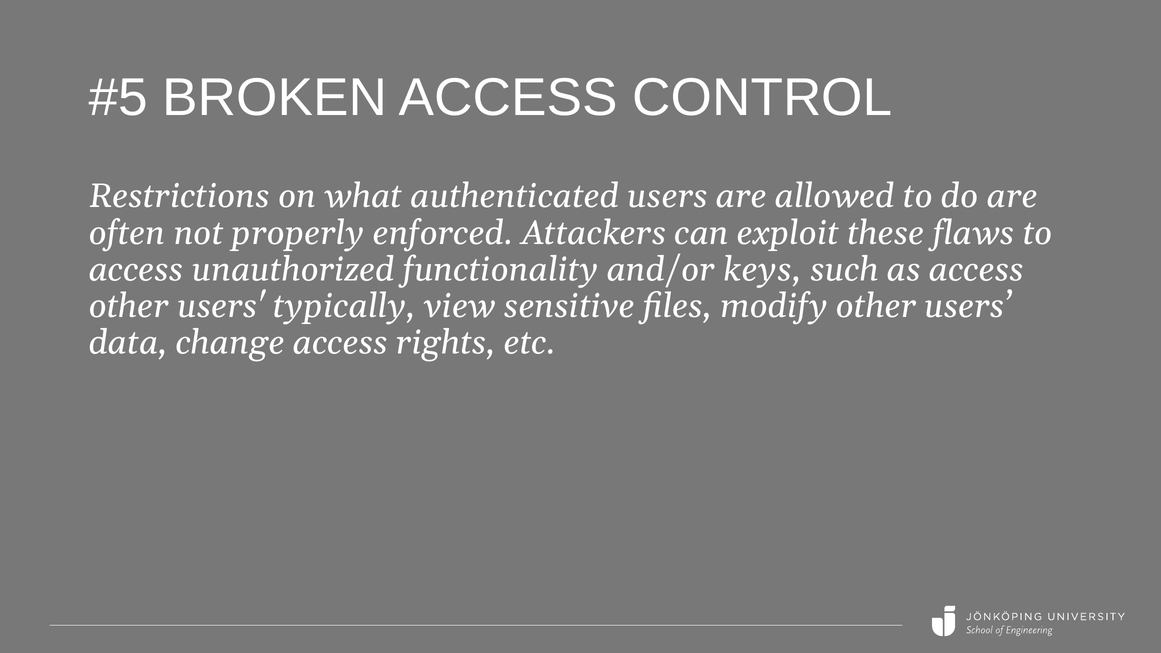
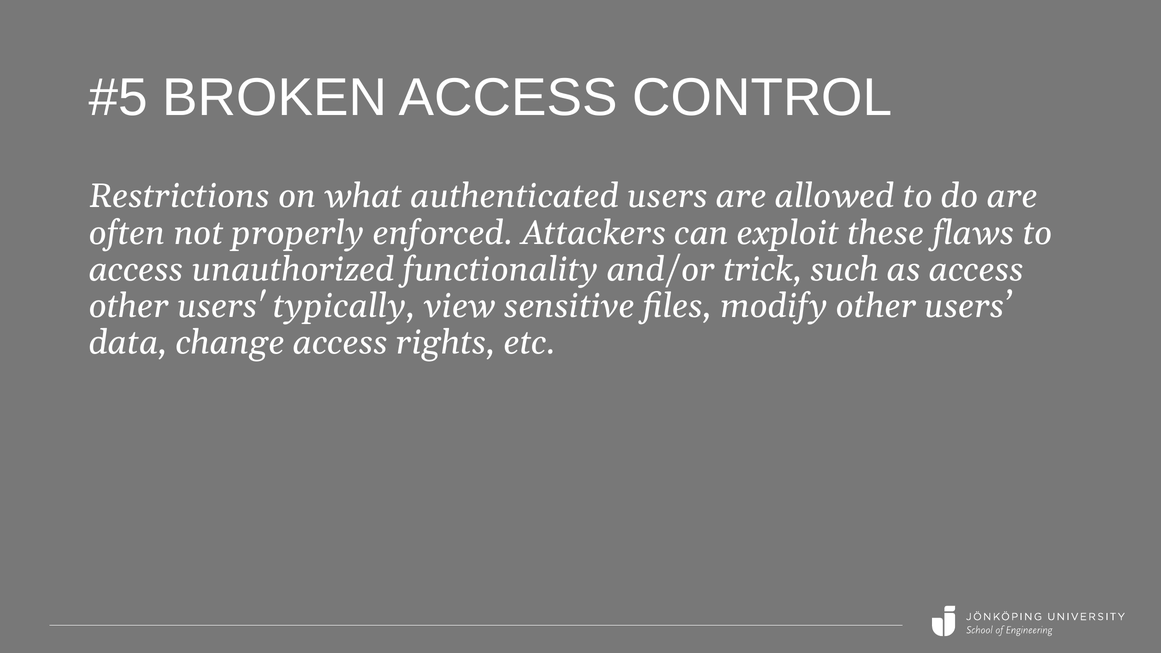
keys: keys -> trick (763, 269)
